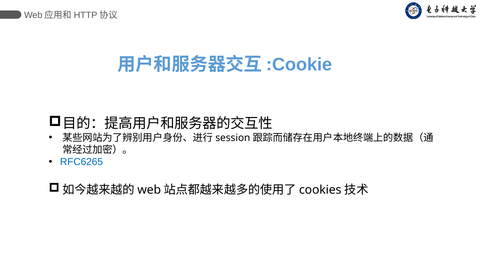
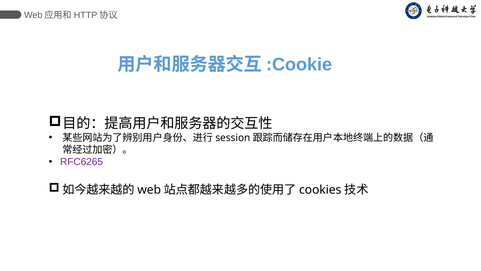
RFC6265 colour: blue -> purple (82, 162)
